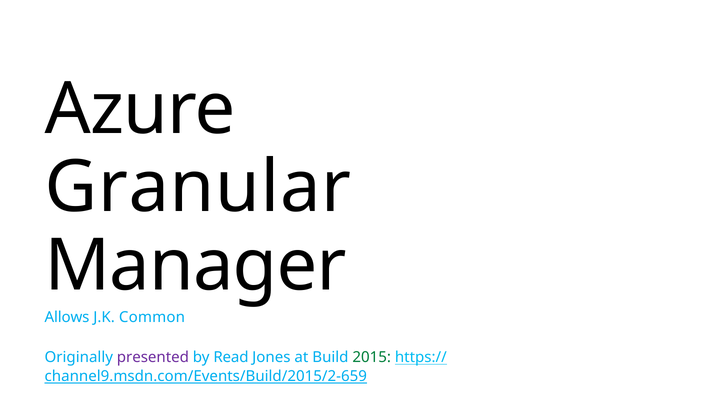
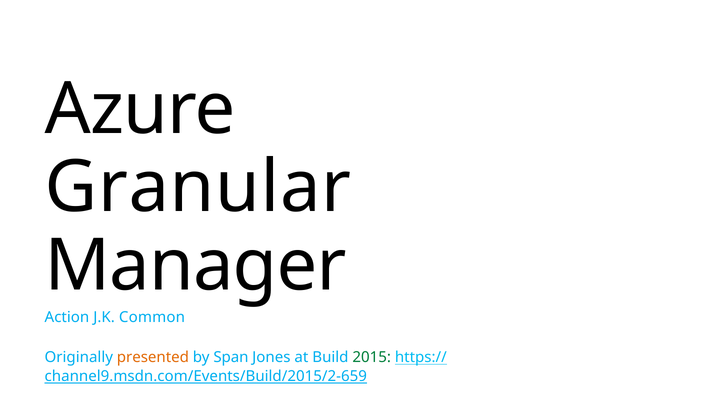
Allows: Allows -> Action (67, 317)
presented colour: purple -> orange (153, 357)
Read: Read -> Span (231, 357)
